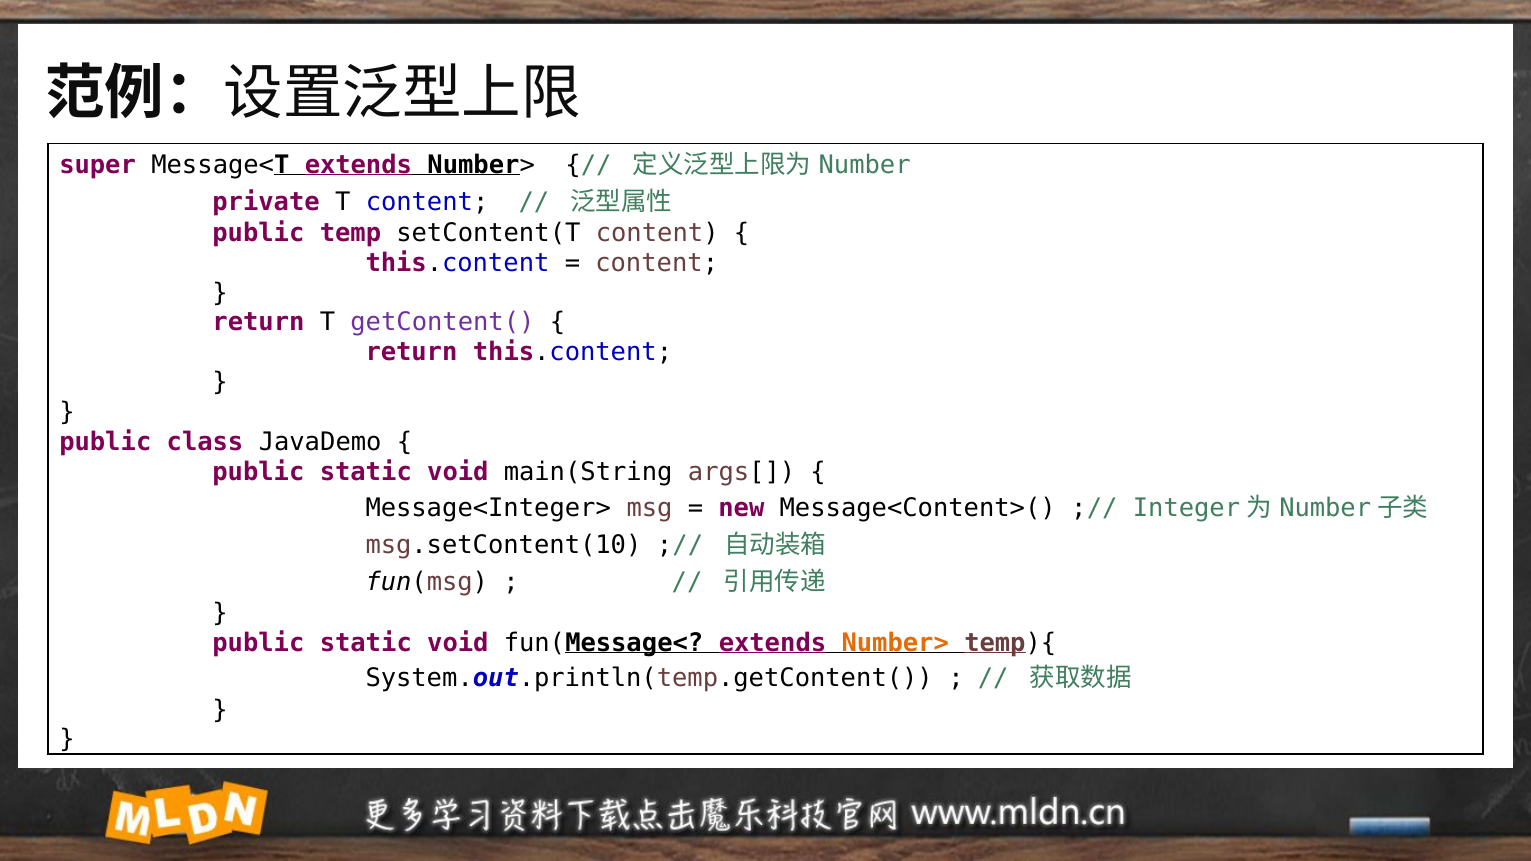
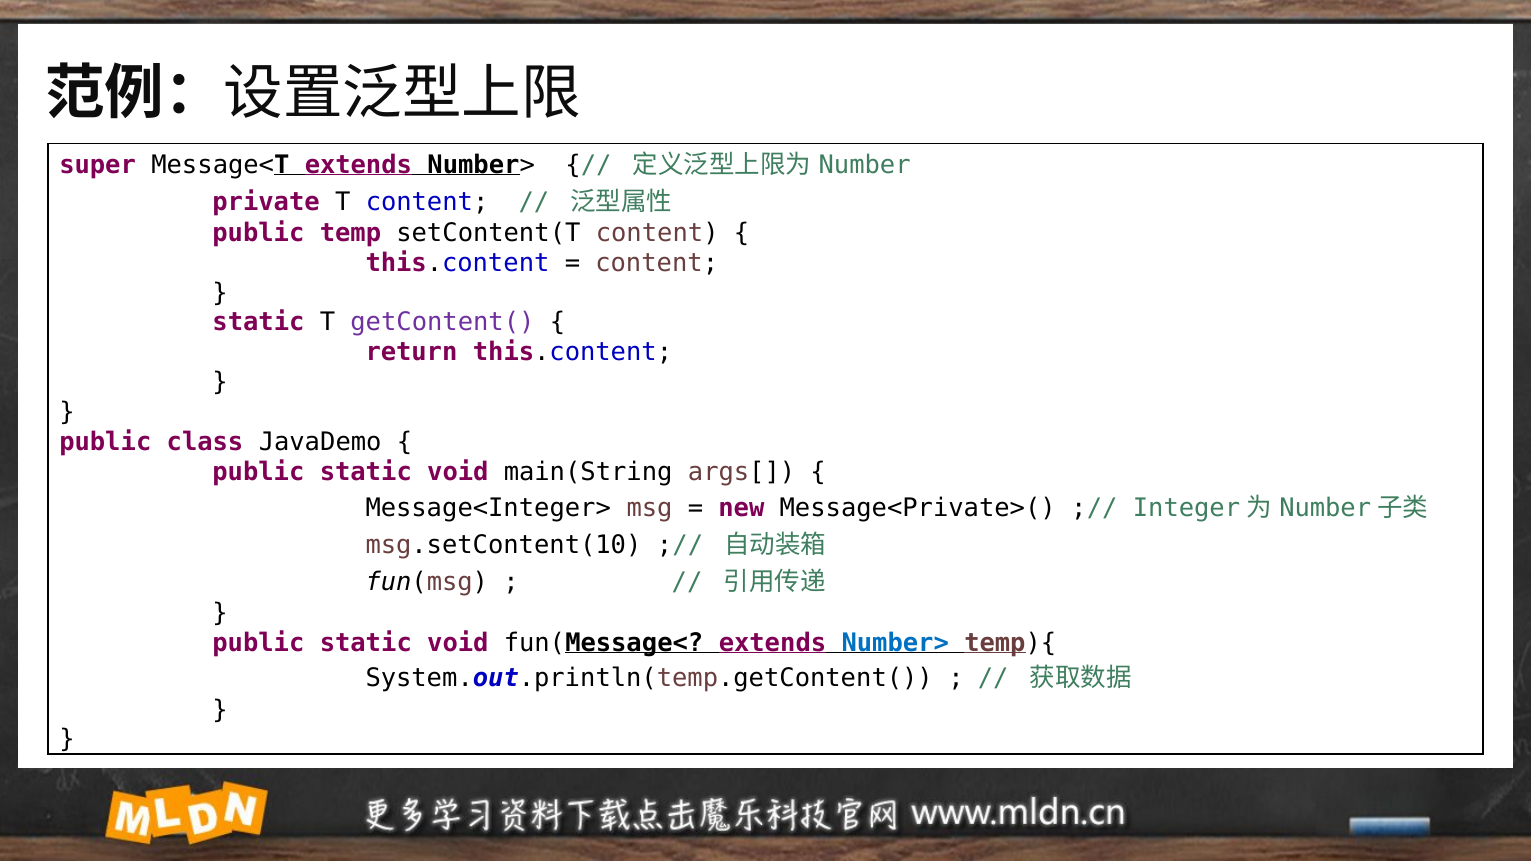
return: return -> static (258, 323)
Message<Content>(: Message<Content>( -> Message<Private>( (918, 508)
Number> colour: orange -> blue (895, 643)
